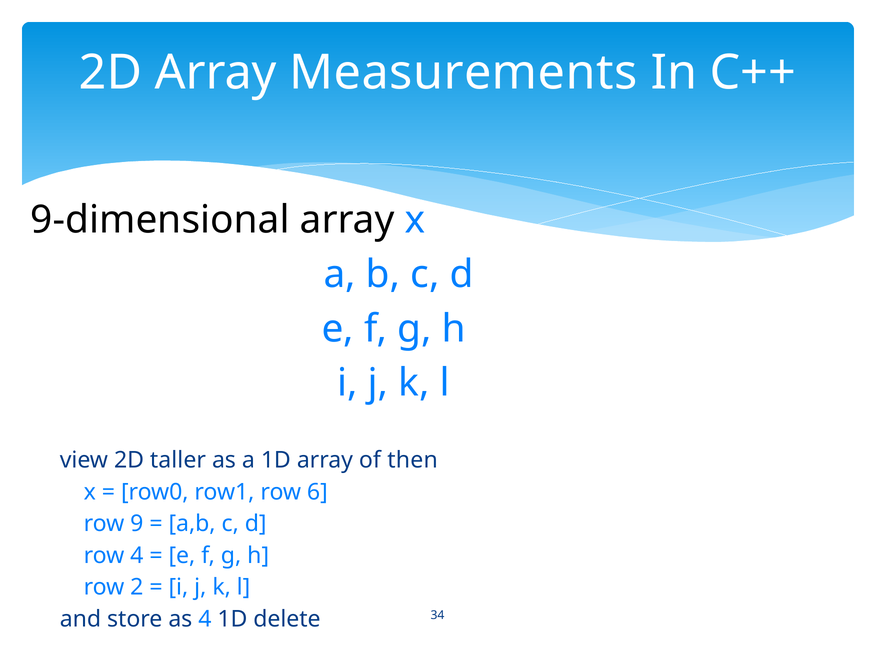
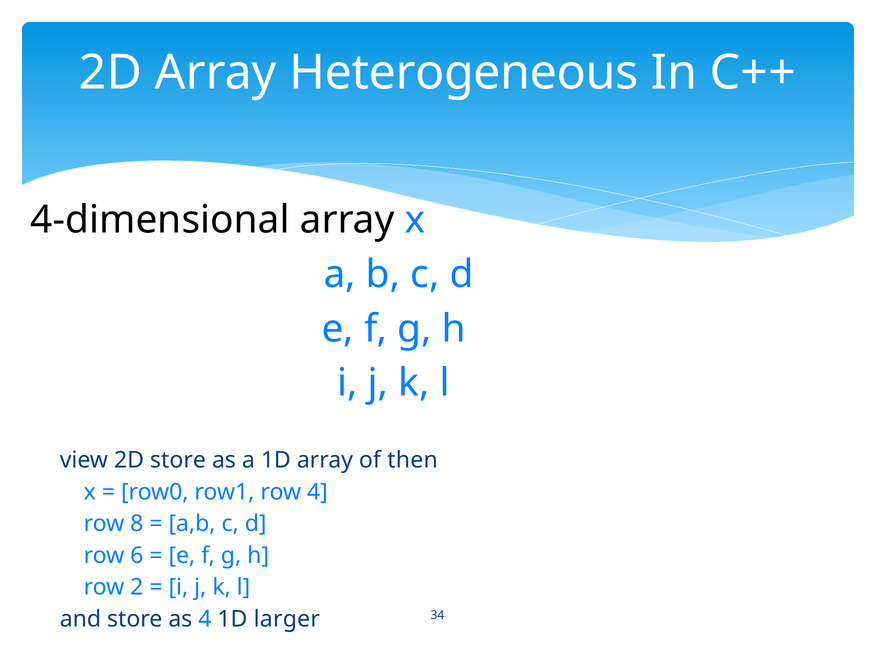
Measurements: Measurements -> Heterogeneous (464, 73)
9-dimensional: 9-dimensional -> 4-dimensional (160, 220)
2D taller: taller -> store (178, 460)
row 6: 6 -> 4 (317, 492)
9: 9 -> 8 (137, 524)
row 4: 4 -> 6 (137, 556)
delete: delete -> larger (287, 619)
